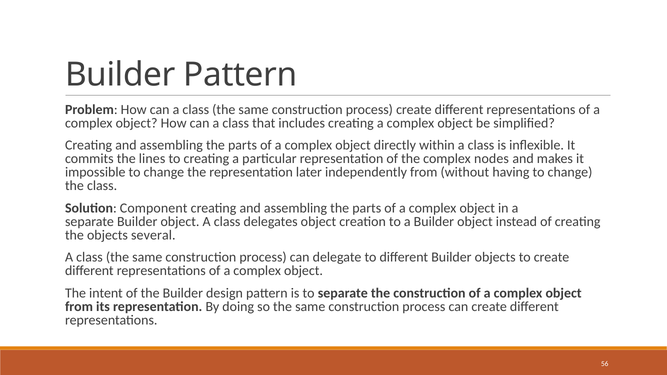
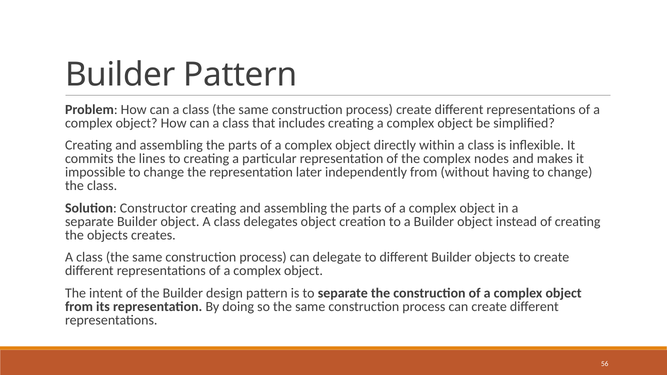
Component: Component -> Constructor (154, 208)
several: several -> creates (153, 235)
